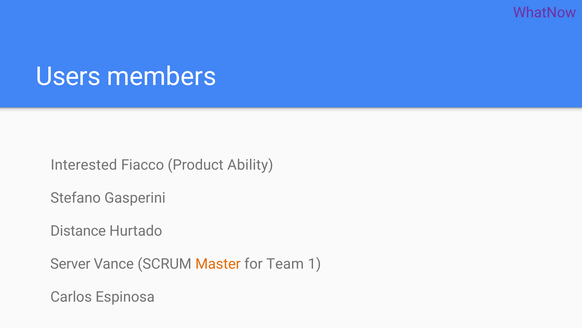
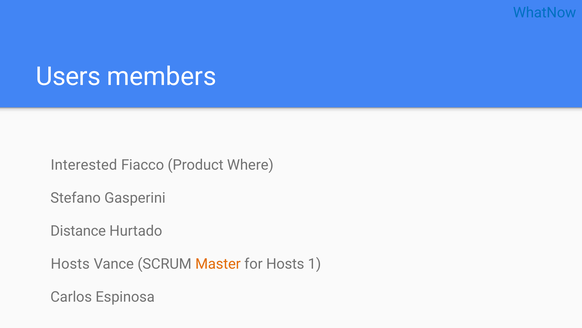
WhatNow colour: purple -> blue (545, 13)
Ability: Ability -> Where (250, 165)
Server: Server -> Hosts (70, 264)
for Team: Team -> Hosts (285, 264)
